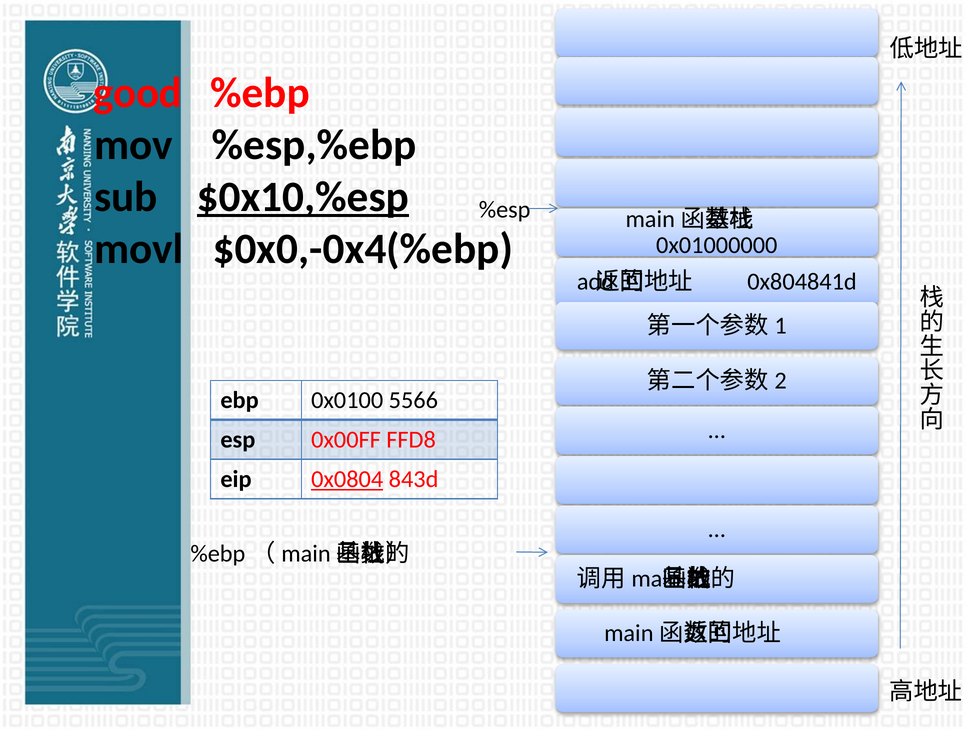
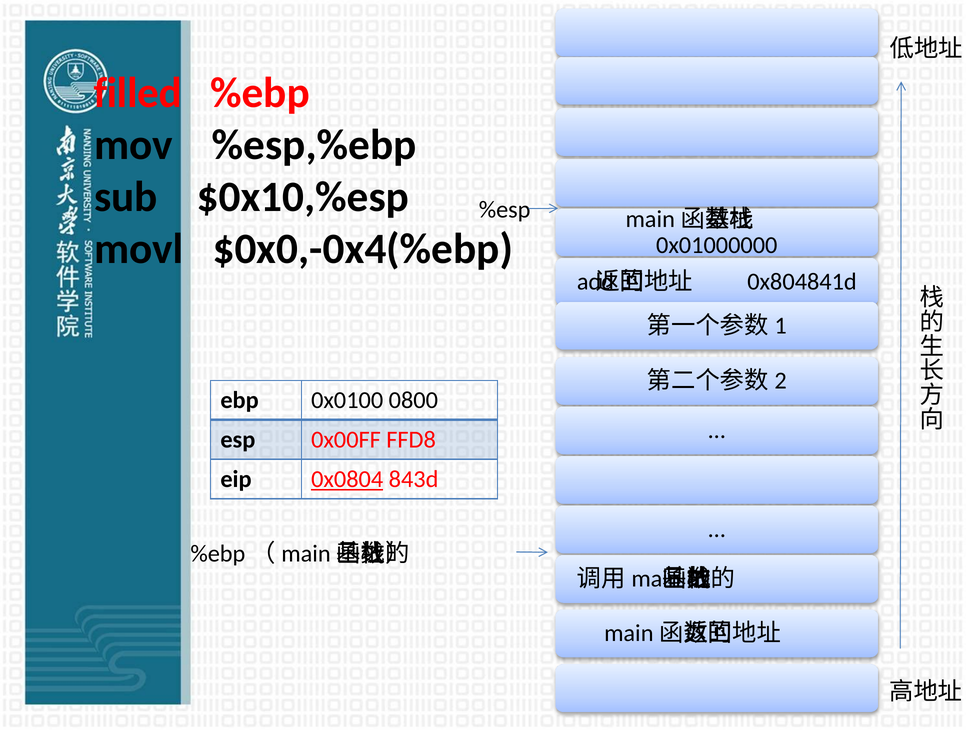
good: good -> filled (138, 93)
$0x10,%esp underline: present -> none (303, 197)
5566: 5566 -> 0800 (413, 400)
